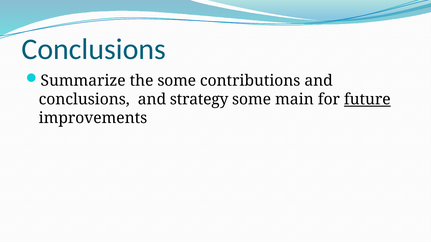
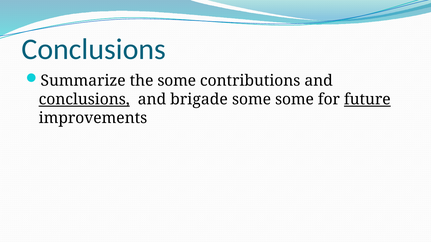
conclusions underline: none -> present (84, 100)
strategy: strategy -> brigade (199, 100)
some main: main -> some (295, 100)
